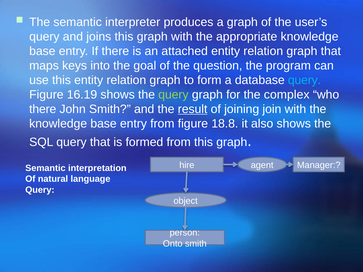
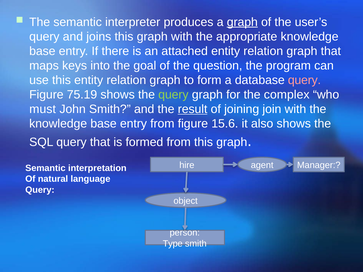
graph underline: none -> present (242, 22)
query colour: light blue -> pink (304, 80)
16.19: 16.19 -> 75.19 (82, 95)
there: there -> must (43, 109)
18.8: 18.8 -> 15.6 (225, 124)
Onto: Onto -> Type (173, 244)
